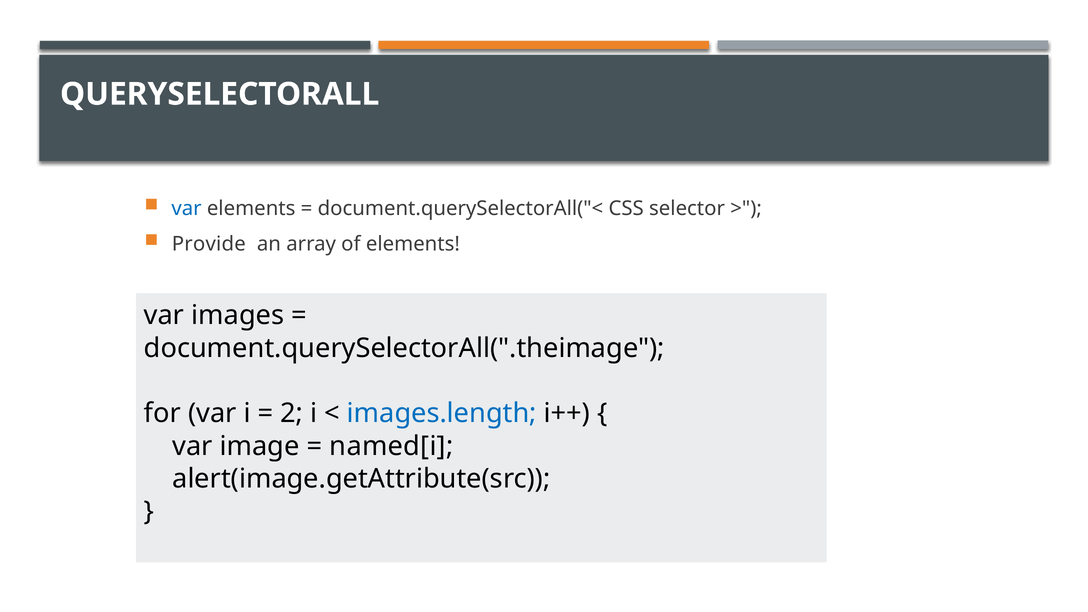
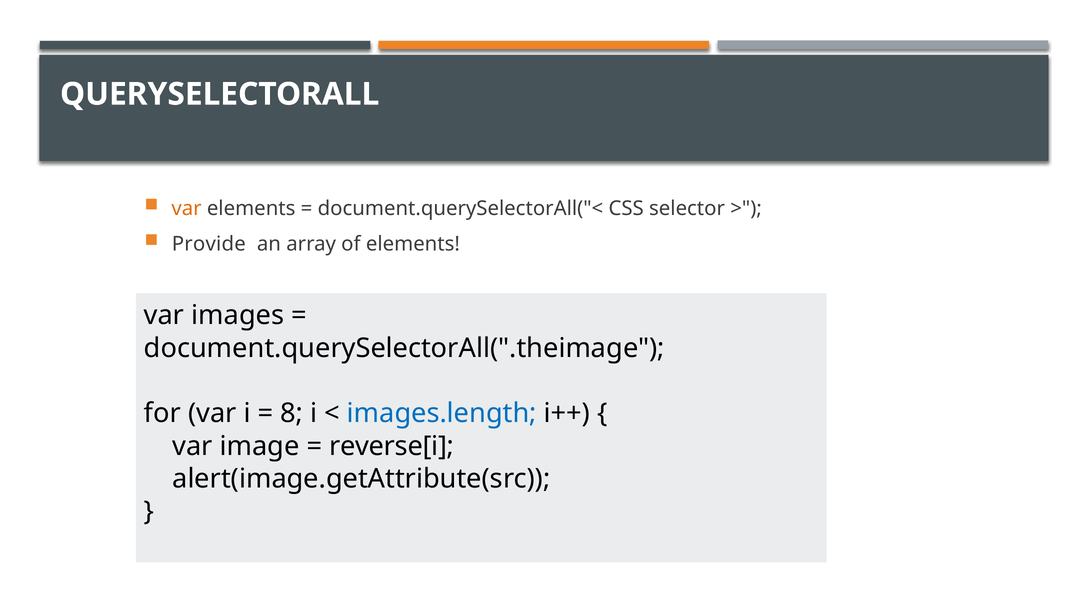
var colour: blue -> orange (187, 208)
2: 2 -> 8 (292, 413)
named[i: named[i -> reverse[i (392, 446)
